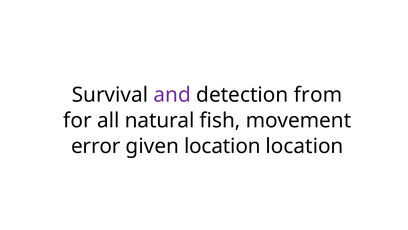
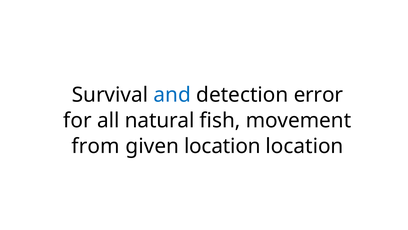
and colour: purple -> blue (172, 95)
from: from -> error (318, 95)
error: error -> from (96, 146)
